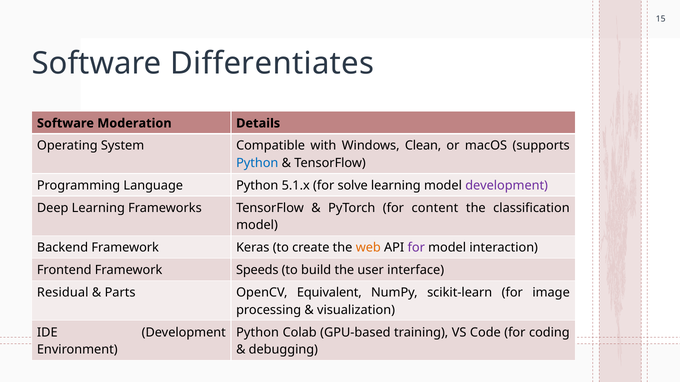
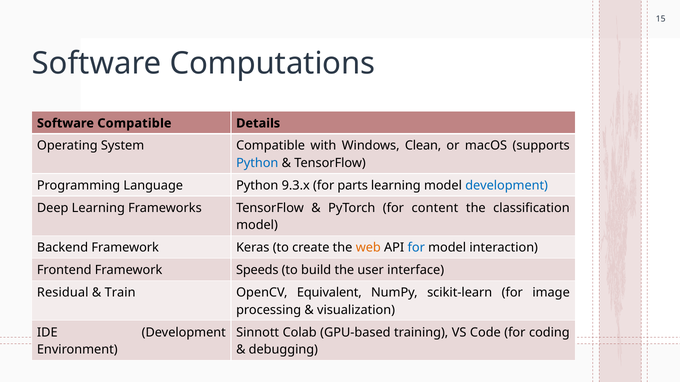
Differentiates: Differentiates -> Computations (272, 64)
Software Moderation: Moderation -> Compatible (134, 123)
5.1.x: 5.1.x -> 9.3.x (296, 186)
solve: solve -> parts (353, 186)
development colour: purple -> blue (507, 186)
for colour: purple -> blue (416, 248)
Parts: Parts -> Train (120, 293)
Python: Python -> Sinnott (258, 333)
